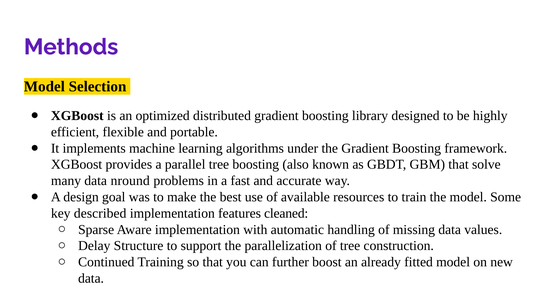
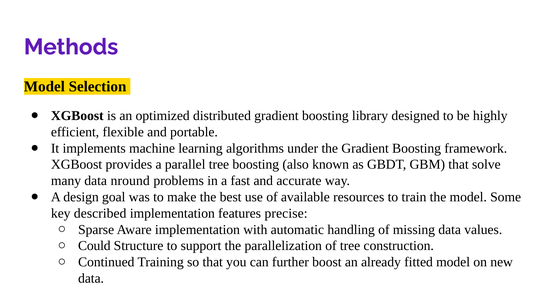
cleaned: cleaned -> precise (286, 213)
Delay: Delay -> Could (94, 246)
